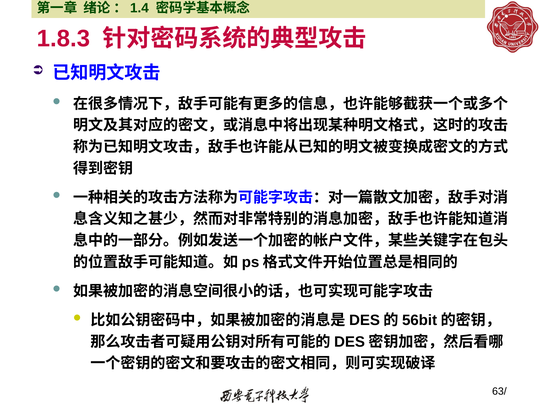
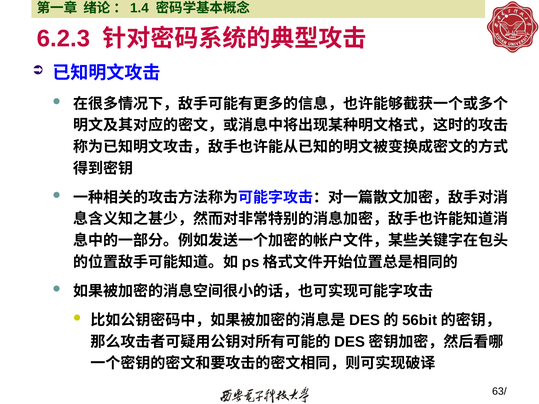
1.8.3: 1.8.3 -> 6.2.3 (63, 38)
